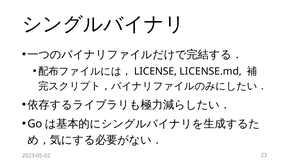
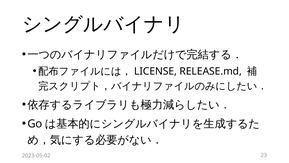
LICENSE.md: LICENSE.md -> RELEASE.md (211, 71)
